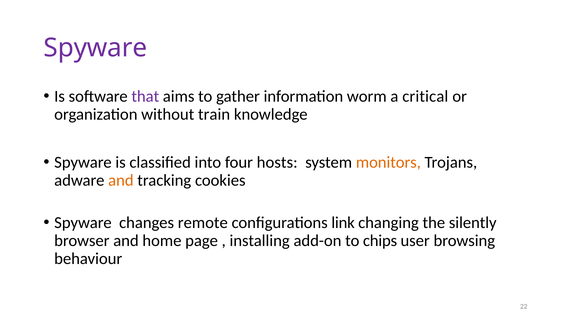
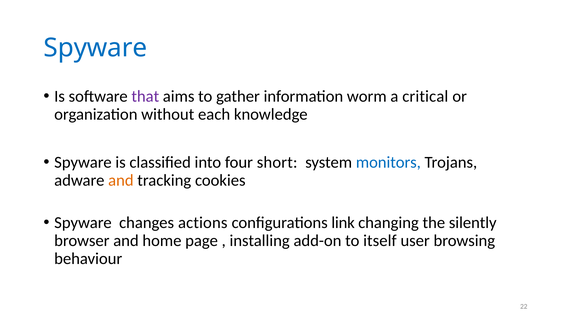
Spyware colour: purple -> blue (95, 48)
train: train -> each (214, 115)
hosts: hosts -> short (277, 162)
monitors colour: orange -> blue (388, 162)
remote: remote -> actions (203, 223)
chips: chips -> itself (380, 241)
